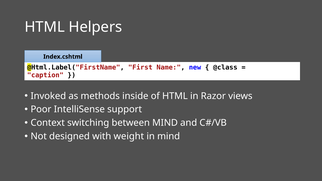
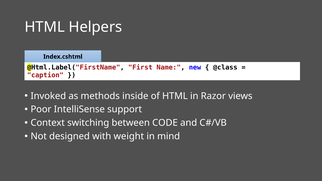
between MIND: MIND -> CODE (165, 123)
